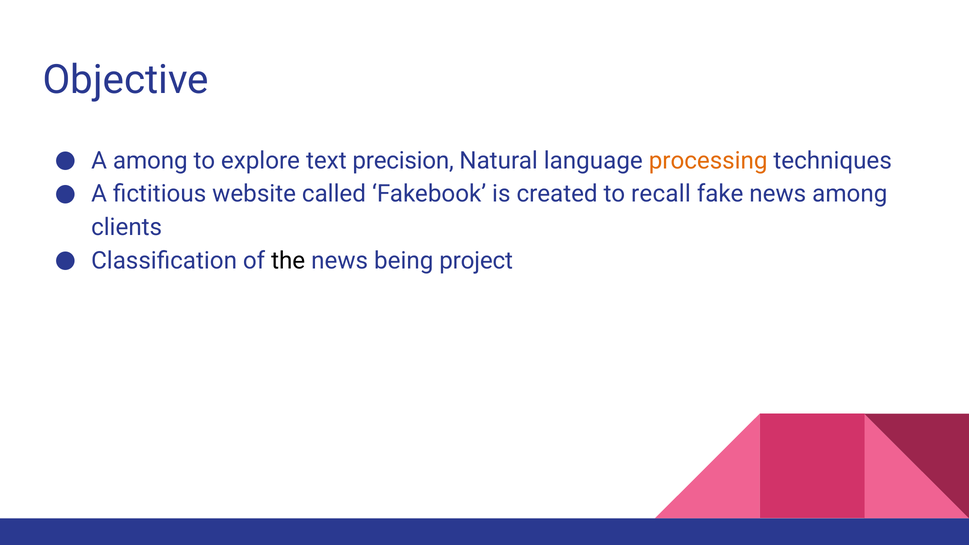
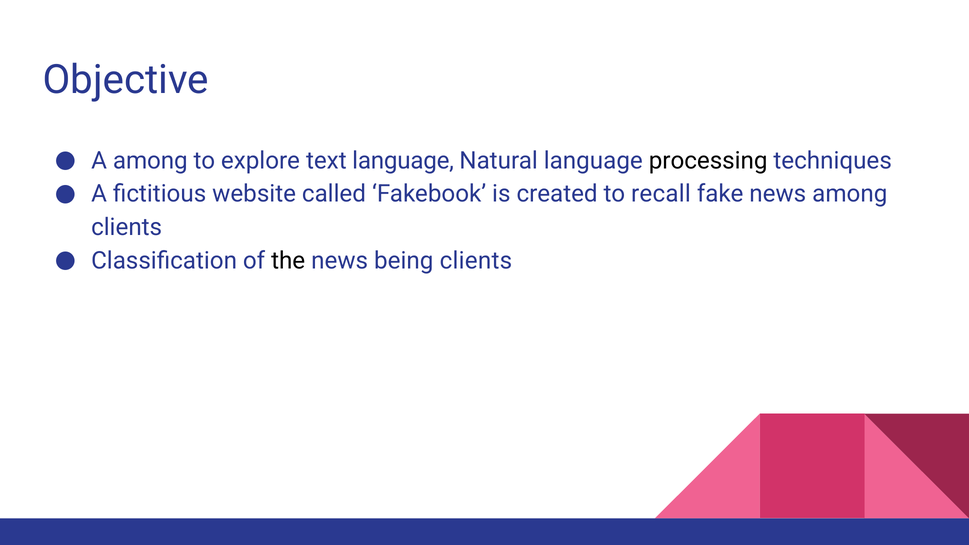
text precision: precision -> language (403, 161)
processing colour: orange -> black (708, 161)
being project: project -> clients (476, 261)
